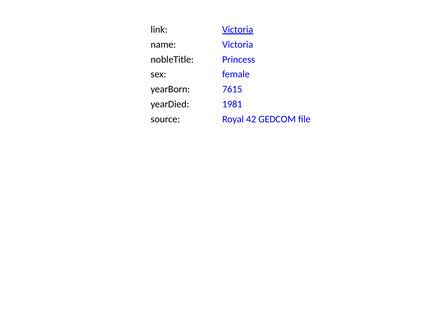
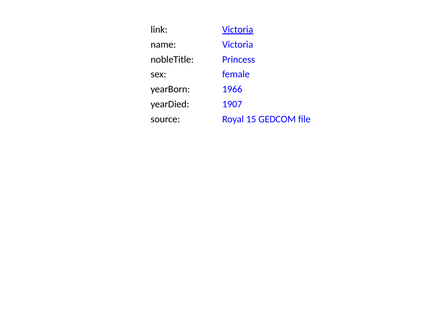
7615: 7615 -> 1966 (232, 89)
1981: 1981 -> 1907 (232, 104)
42: 42 -> 15 (251, 119)
